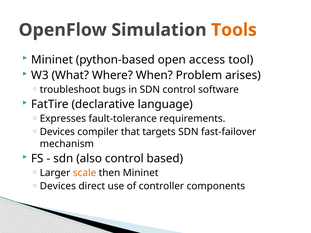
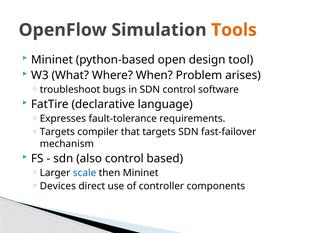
access: access -> design (207, 60)
Devices: Devices -> Targets (57, 132)
scale colour: orange -> blue (85, 173)
